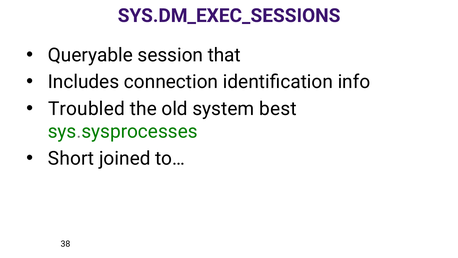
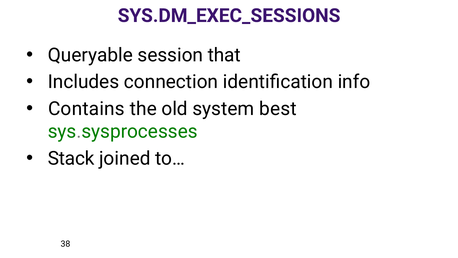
Troubled: Troubled -> Contains (86, 109)
Short: Short -> Stack (71, 158)
